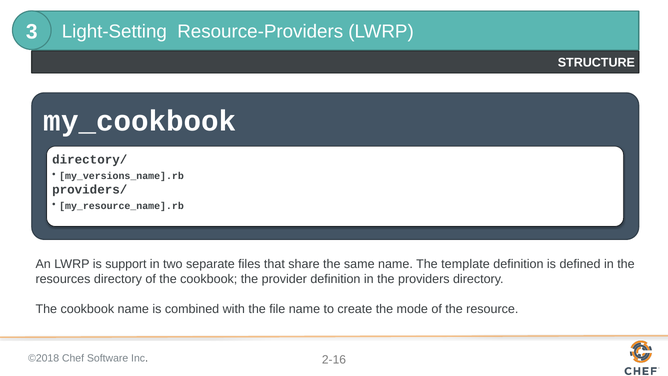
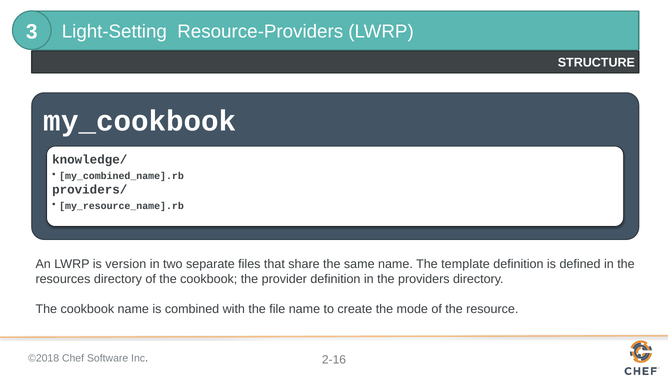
directory/: directory/ -> knowledge/ (90, 159)
my_versions_name].rb: my_versions_name].rb -> my_combined_name].rb (122, 176)
support: support -> version (126, 264)
